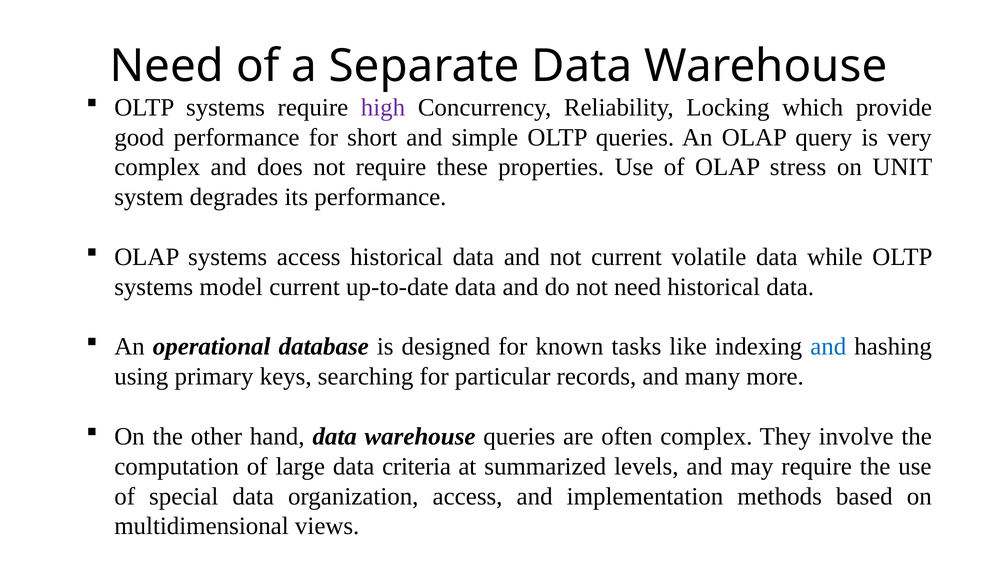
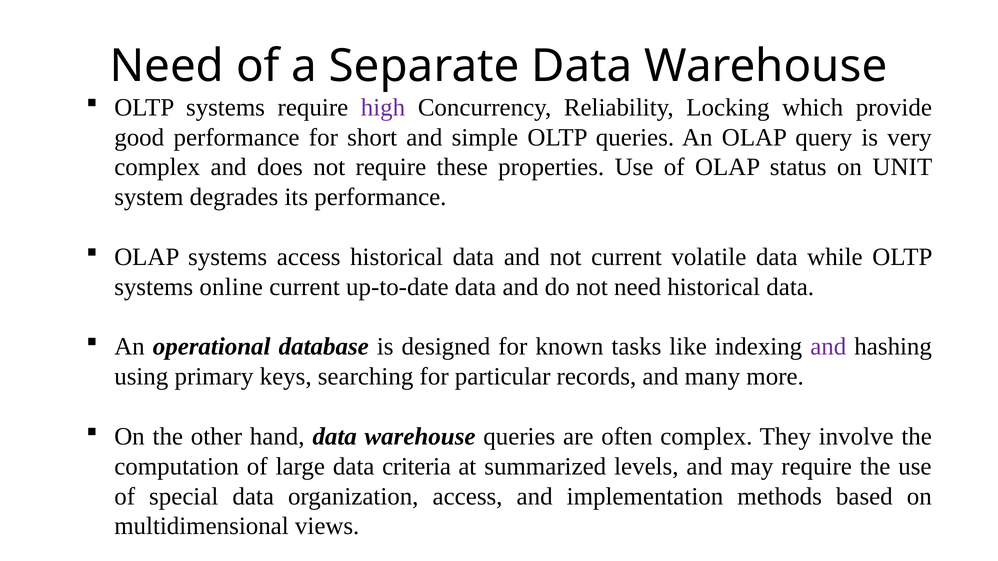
stress: stress -> status (798, 167)
model: model -> online (231, 287)
and colour: blue -> purple (828, 347)
